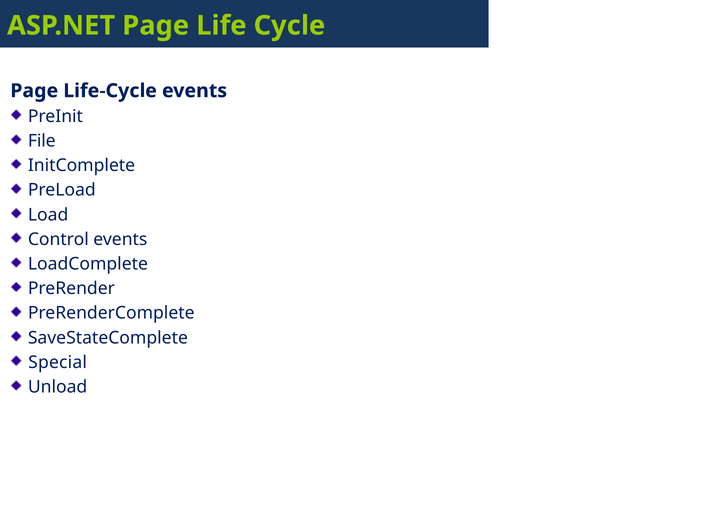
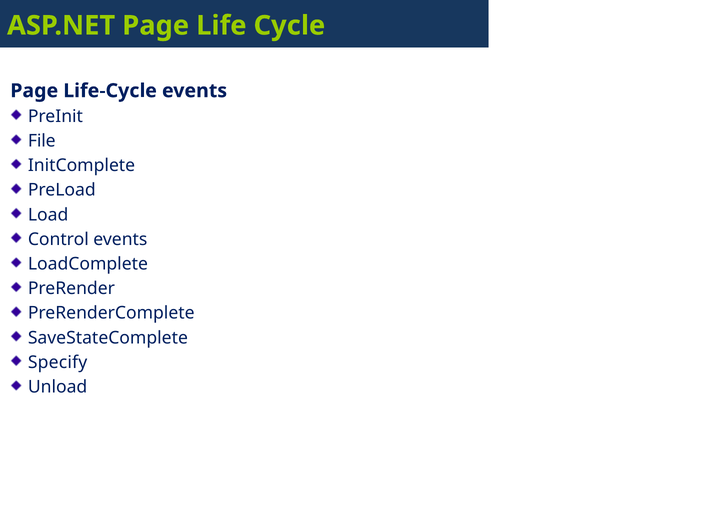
Special: Special -> Specify (58, 362)
